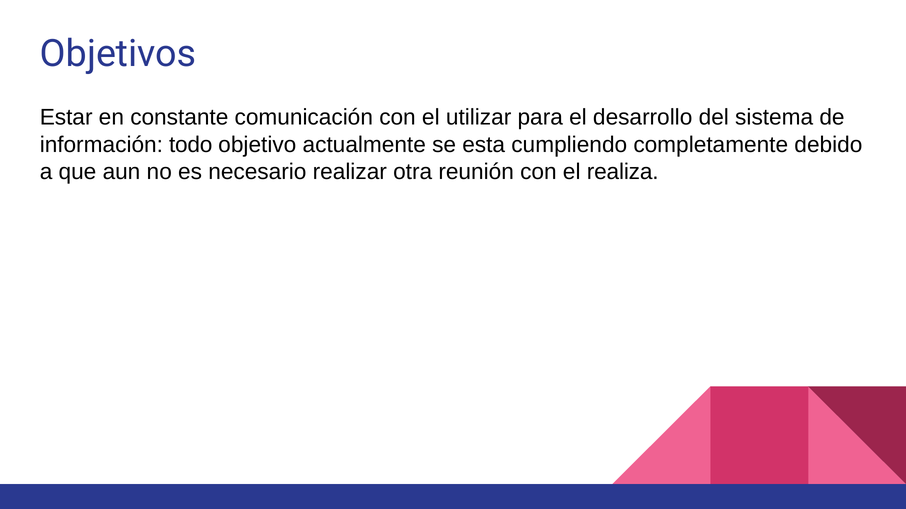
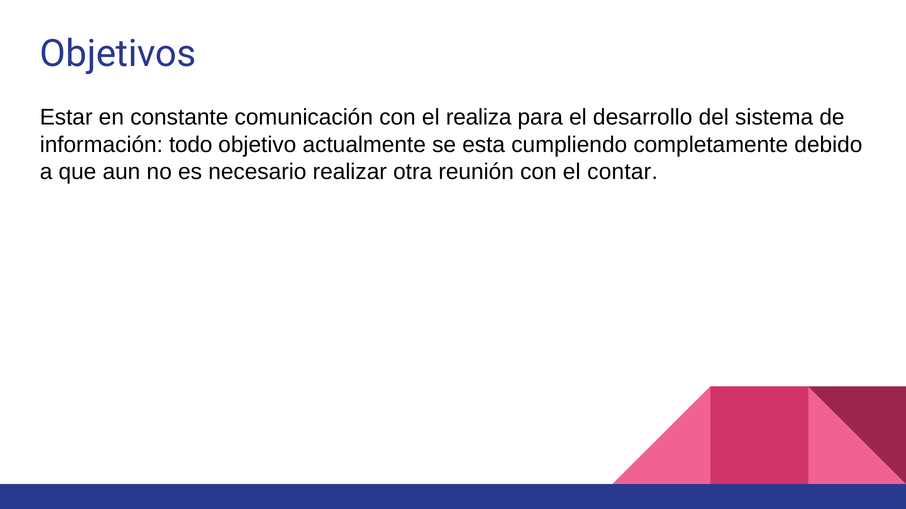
utilizar: utilizar -> realiza (479, 118)
realiza: realiza -> contar (622, 172)
